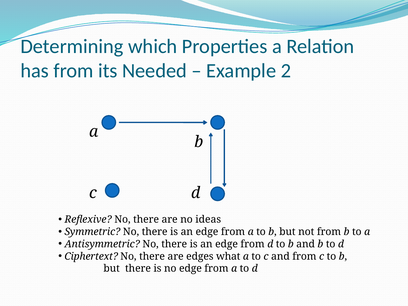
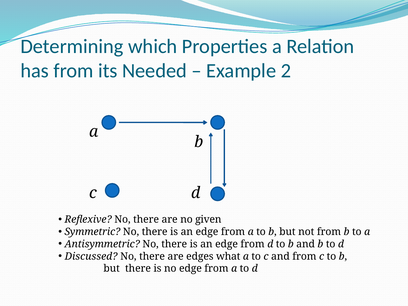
ideas: ideas -> given (208, 220)
Ciphertext: Ciphertext -> Discussed (91, 256)
